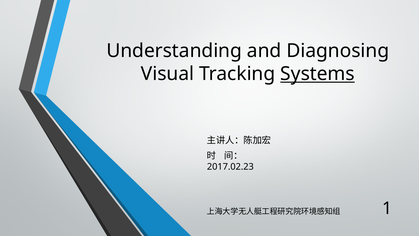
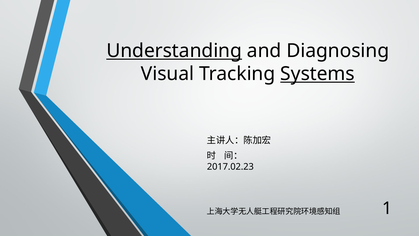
Understanding underline: none -> present (174, 51)
